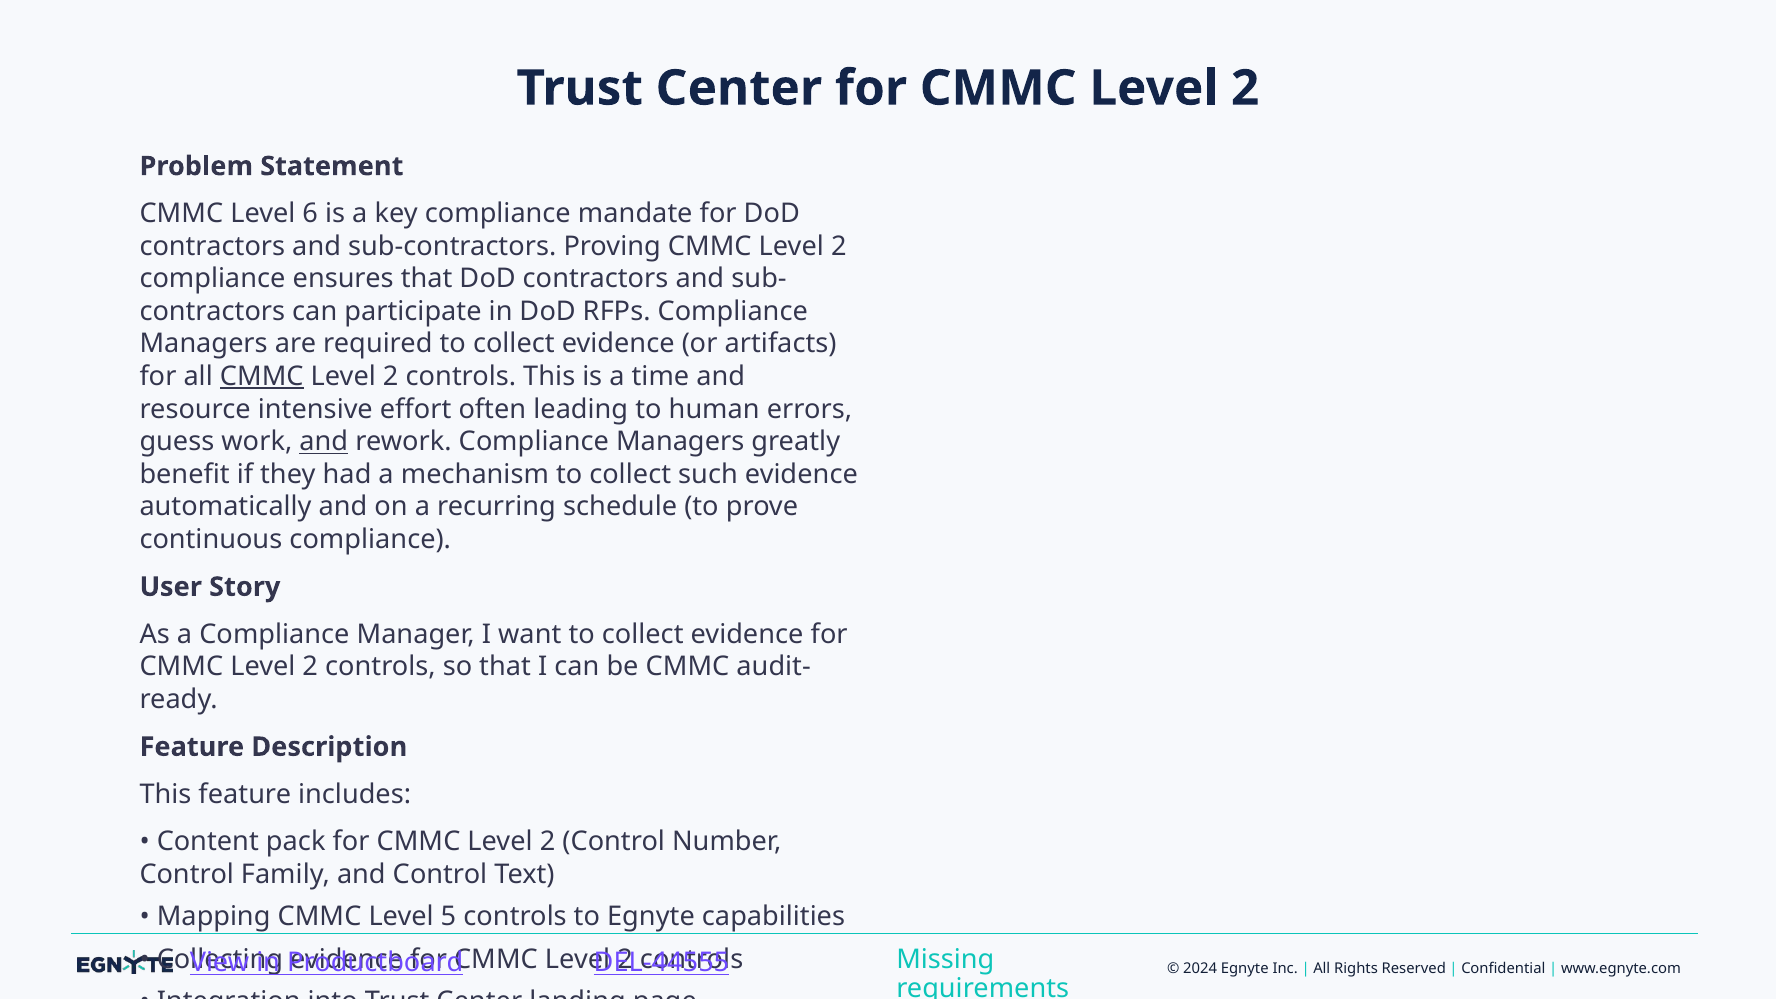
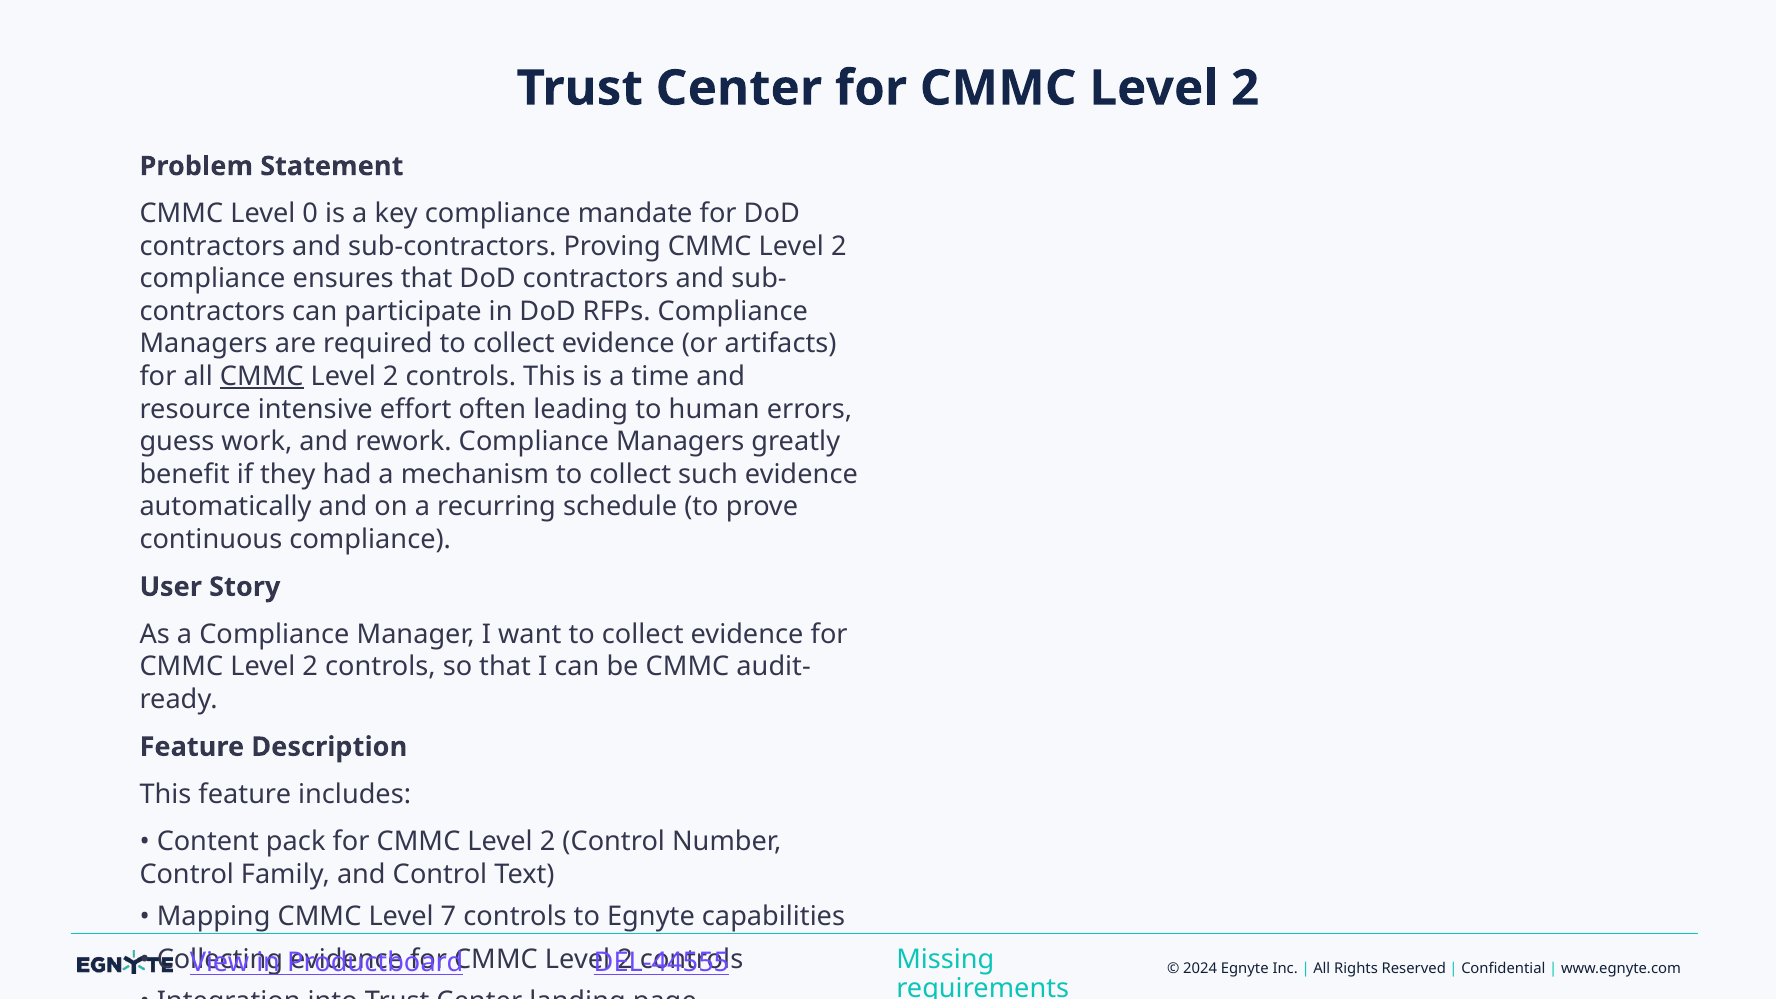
6: 6 -> 0 (310, 214)
and underline: present -> none (324, 442)
5: 5 -> 7 (448, 917)
